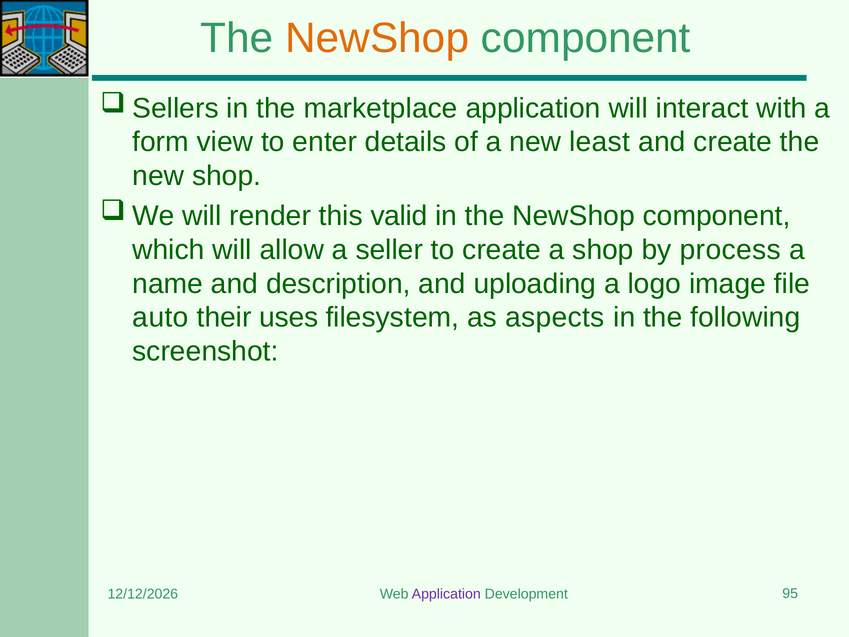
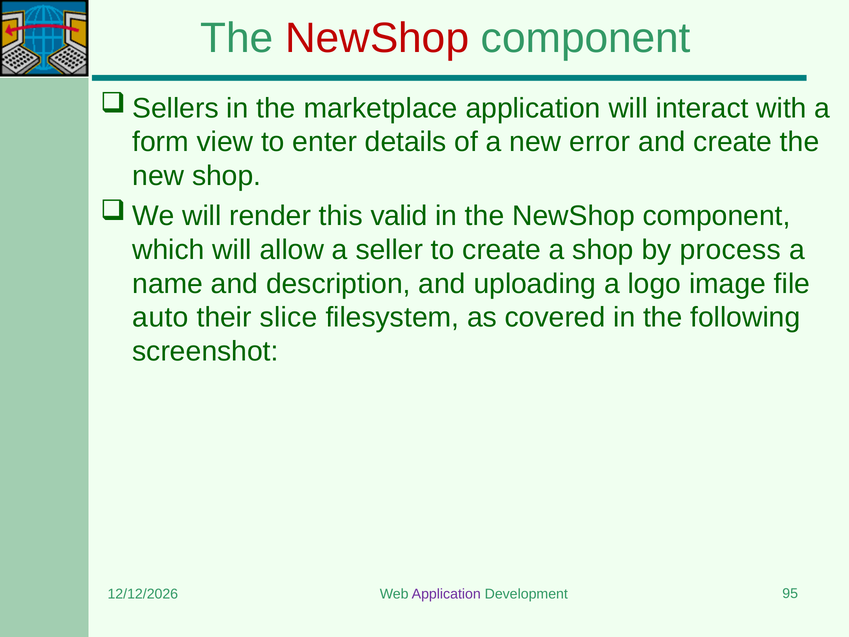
NewShop colour: orange -> red (377, 38)
least: least -> error (600, 142)
uses: uses -> slice (289, 318)
aspects: aspects -> covered (555, 318)
